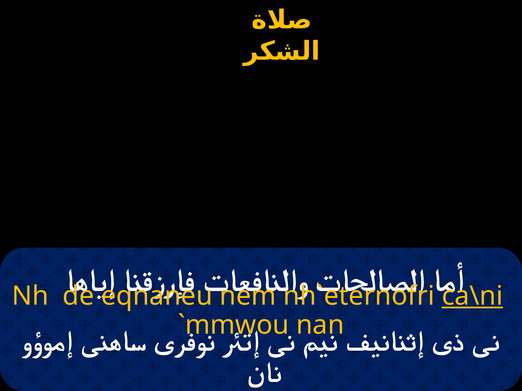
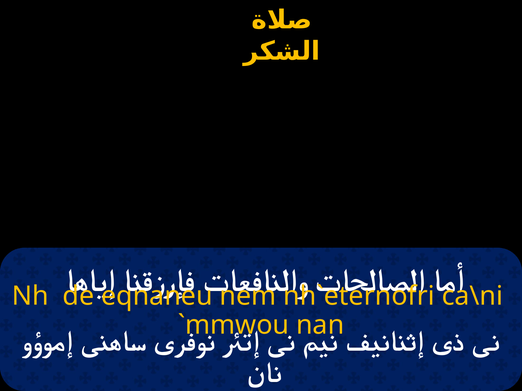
ca\ni underline: present -> none (472, 296)
